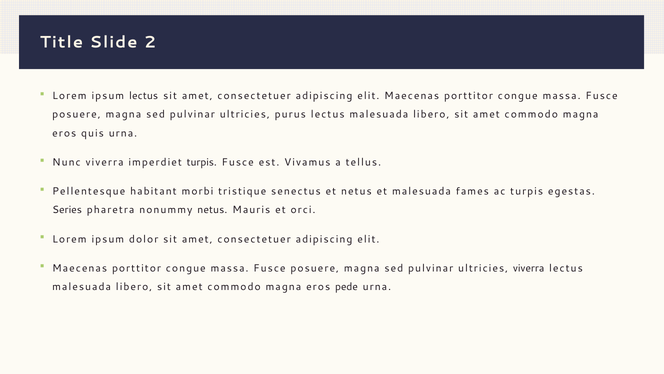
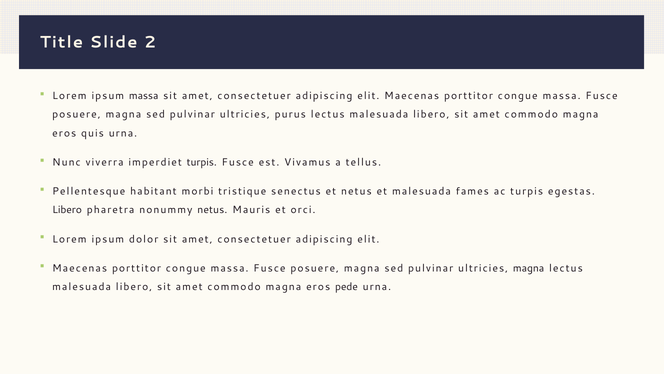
ipsum lectus: lectus -> massa (144, 96)
Series: Series -> Libero (67, 210)
ultricies viverra: viverra -> magna (529, 268)
